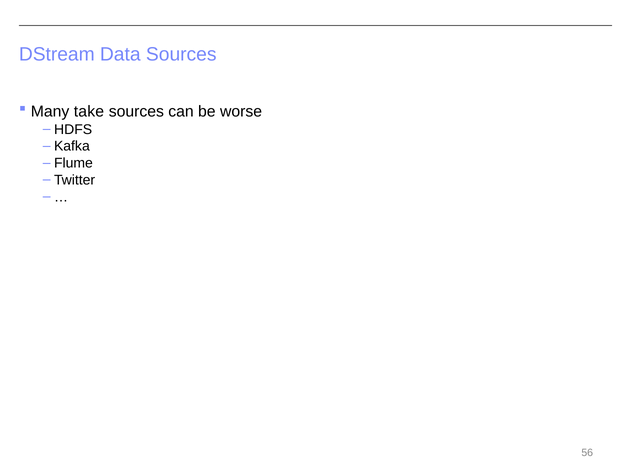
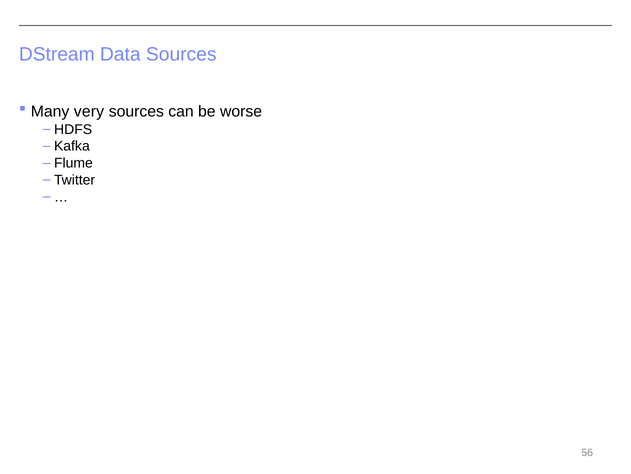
take: take -> very (89, 112)
